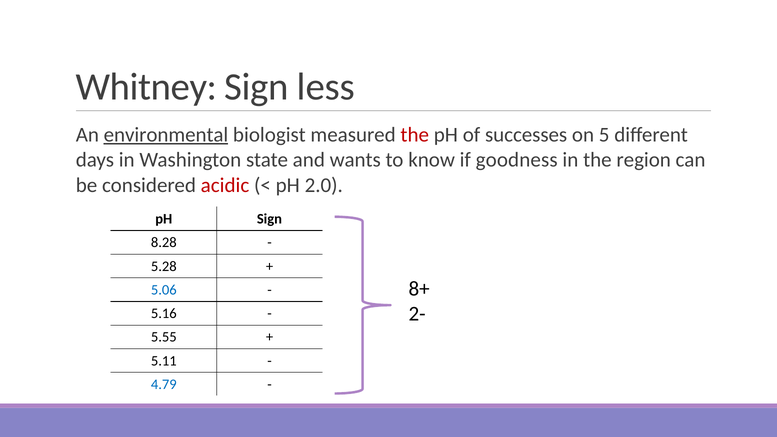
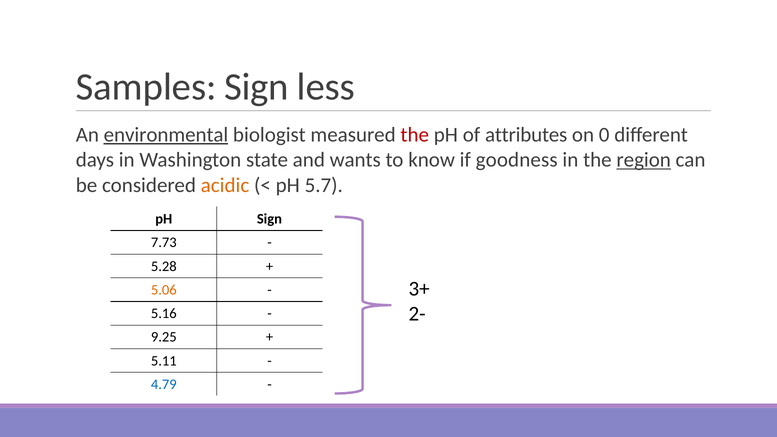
Whitney: Whitney -> Samples (146, 87)
successes: successes -> attributes (526, 135)
5: 5 -> 0 (604, 135)
region underline: none -> present (644, 160)
acidic colour: red -> orange (225, 185)
2.0: 2.0 -> 5.7 (324, 185)
8.28: 8.28 -> 7.73 (164, 243)
8+: 8+ -> 3+ (419, 289)
5.06 colour: blue -> orange (164, 290)
5.55: 5.55 -> 9.25 (164, 337)
